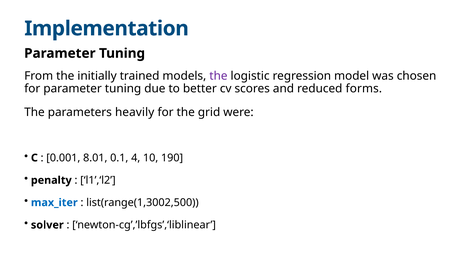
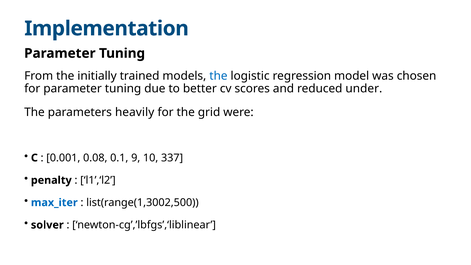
the colour: purple -> blue (218, 76)
forms: forms -> under (364, 89)
8.01: 8.01 -> 0.08 (95, 158)
4: 4 -> 9 (136, 158)
190: 190 -> 337 (172, 158)
